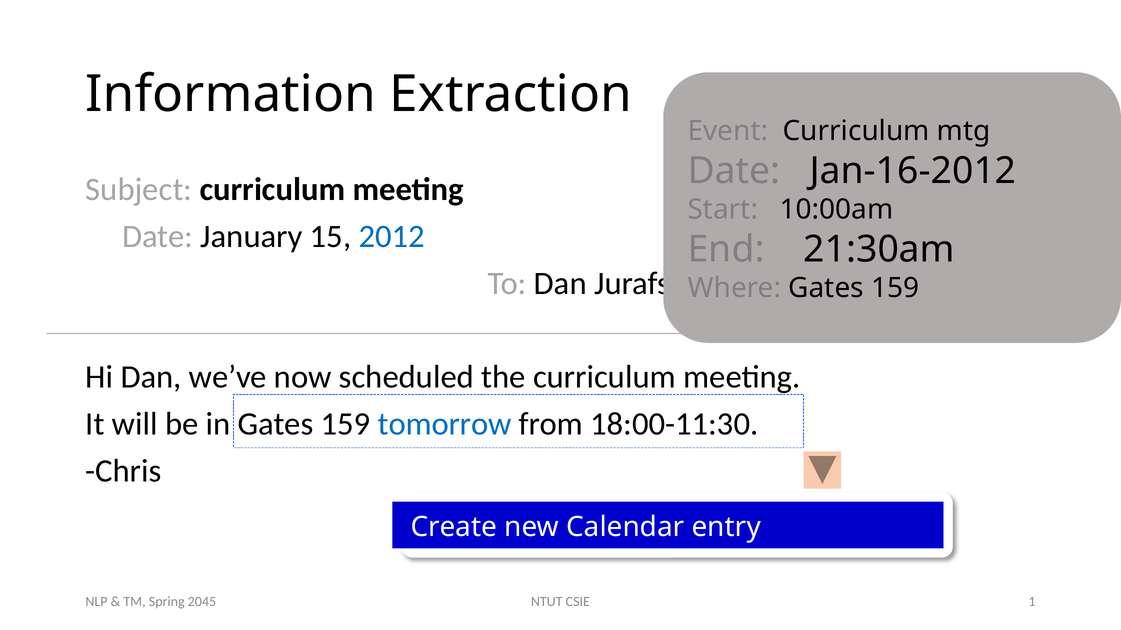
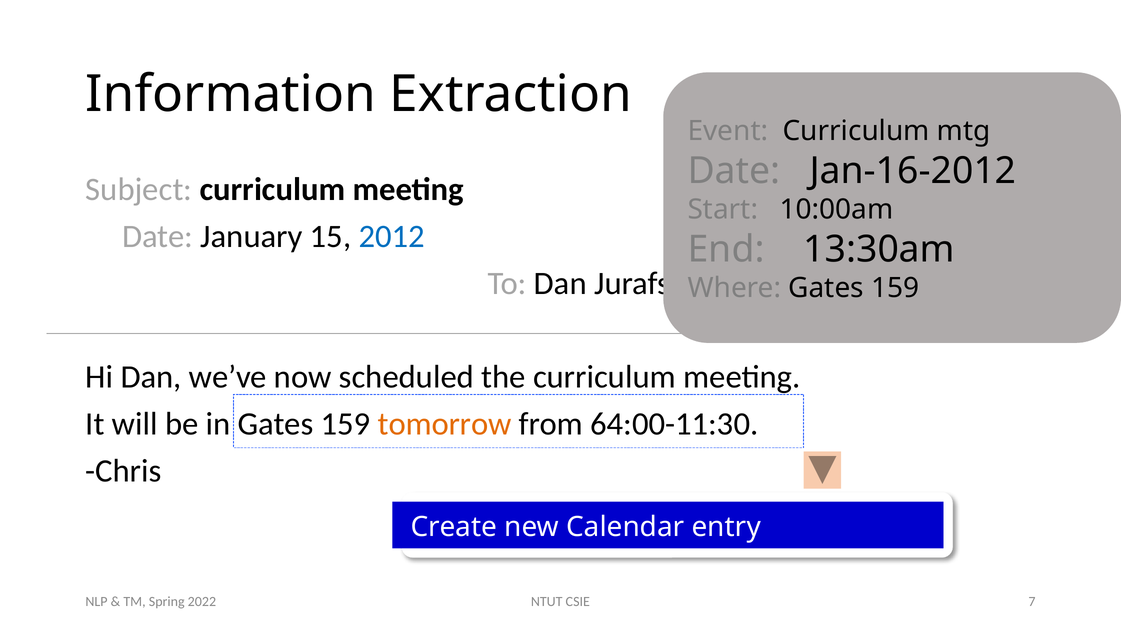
21:30am: 21:30am -> 13:30am (879, 250)
tomorrow colour: blue -> orange (445, 425)
18:00-11:30: 18:00-11:30 -> 64:00-11:30 (674, 425)
1: 1 -> 7 (1032, 602)
2045: 2045 -> 2022 (202, 602)
